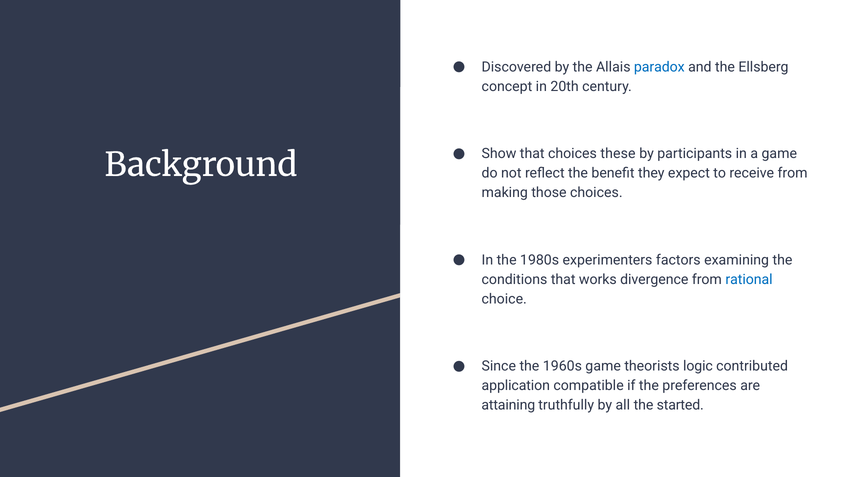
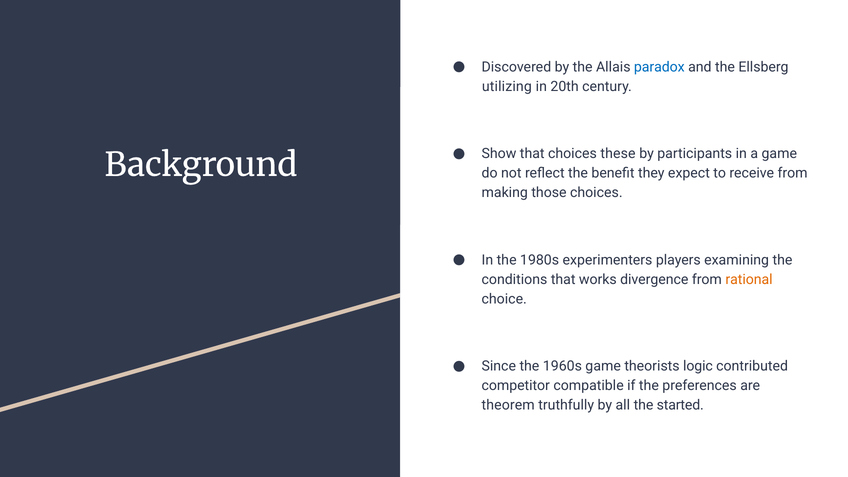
concept: concept -> utilizing (507, 86)
factors: factors -> players (678, 260)
rational colour: blue -> orange (749, 279)
application: application -> competitor (516, 386)
attaining: attaining -> theorem (508, 405)
